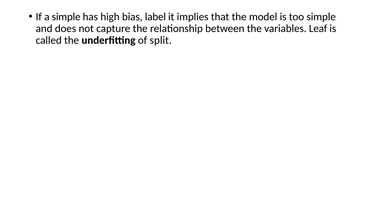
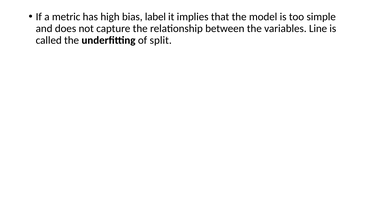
a simple: simple -> metric (66, 17)
Leaf: Leaf -> Line (318, 29)
